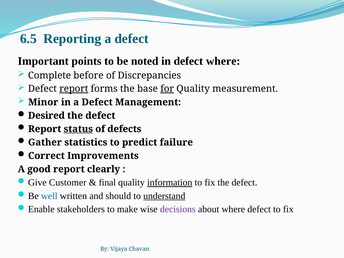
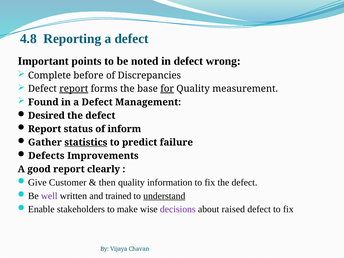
6.5: 6.5 -> 4.8 (28, 39)
defect where: where -> wrong (223, 61)
Minor: Minor -> Found (43, 102)
status underline: present -> none (78, 129)
defects: defects -> inform (124, 129)
statistics underline: none -> present (86, 142)
Correct: Correct -> Defects (46, 156)
final: final -> then (107, 183)
information underline: present -> none (170, 183)
well colour: blue -> purple (49, 196)
should: should -> trained (118, 196)
about where: where -> raised (233, 209)
